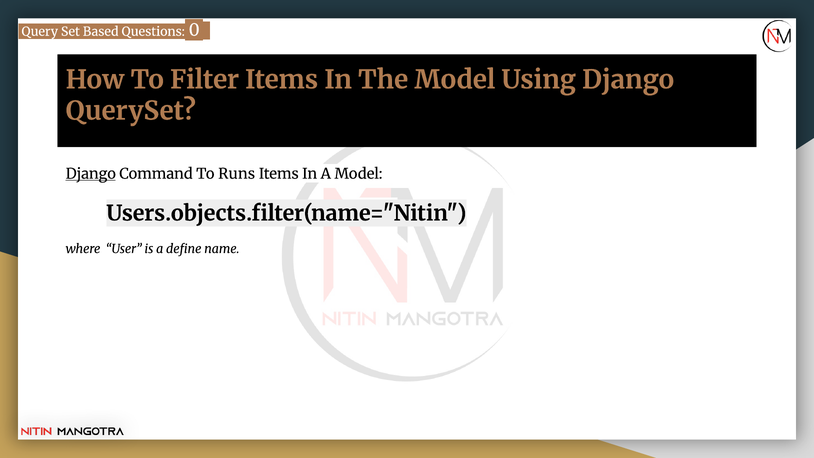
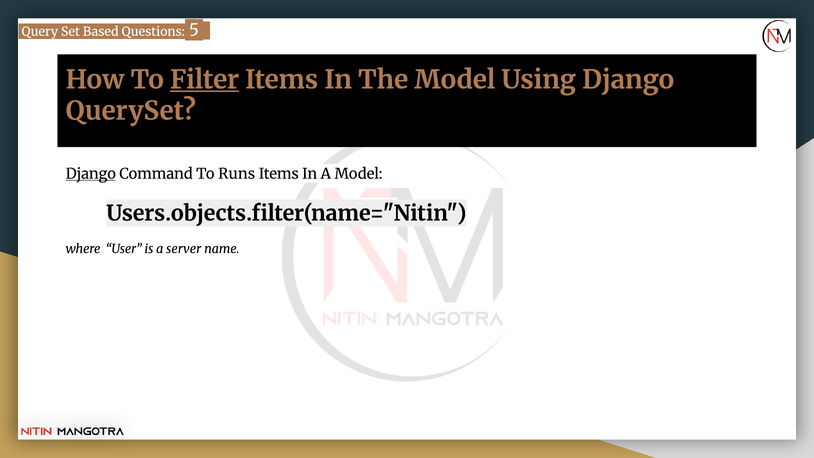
0: 0 -> 5 (194, 30)
Filter underline: none -> present (205, 80)
define: define -> server (184, 249)
